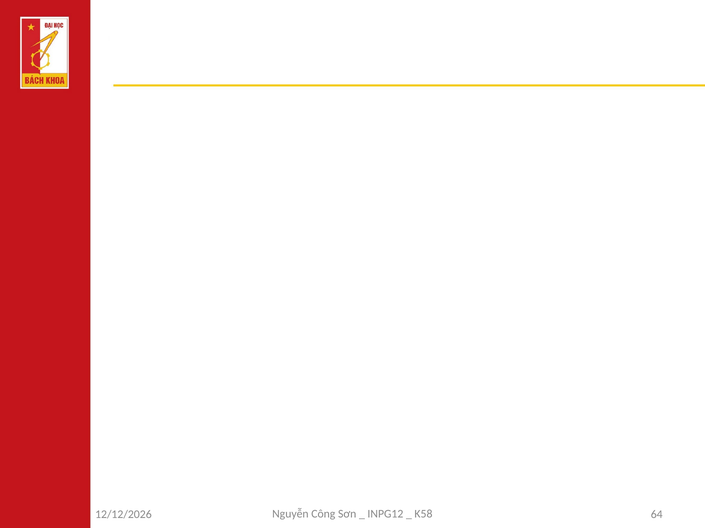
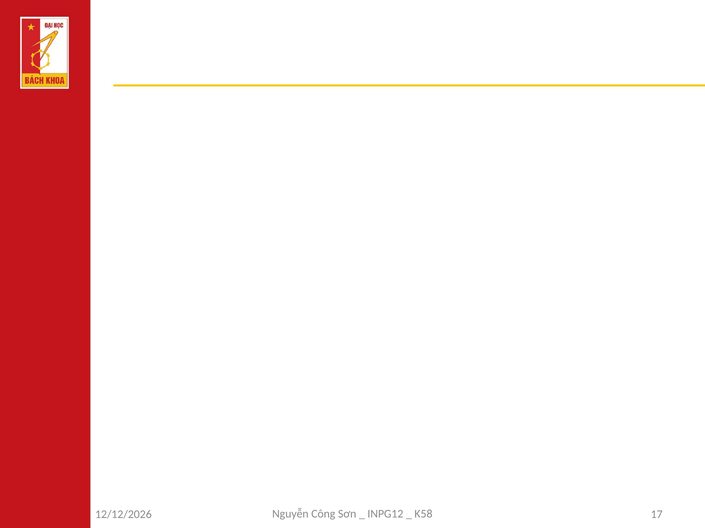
64: 64 -> 17 (657, 515)
